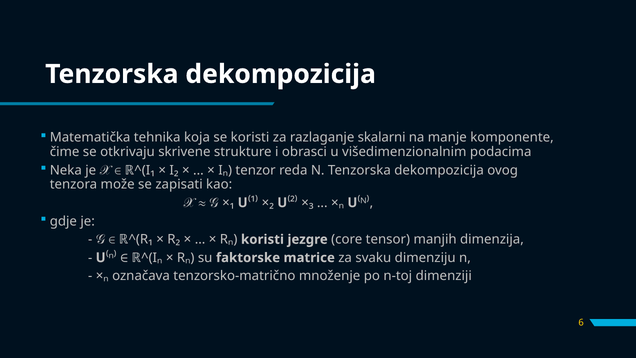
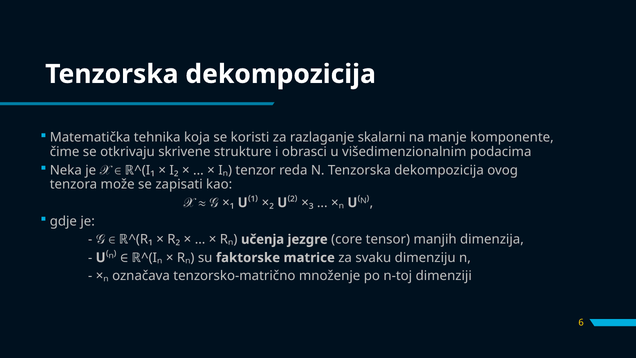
koristi: koristi -> učenja (263, 239)
